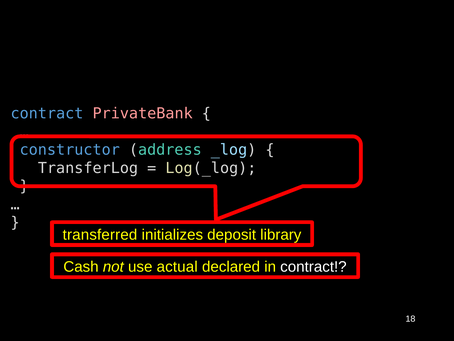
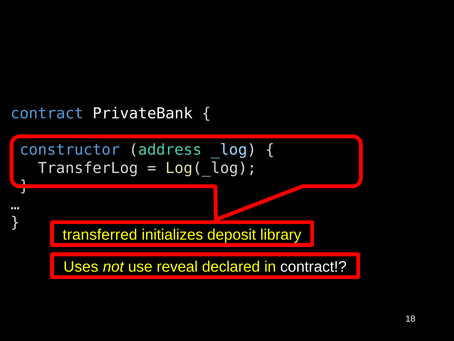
PrivateBank colour: pink -> white (143, 113)
Cash: Cash -> Uses (81, 266)
actual: actual -> reveal (177, 266)
